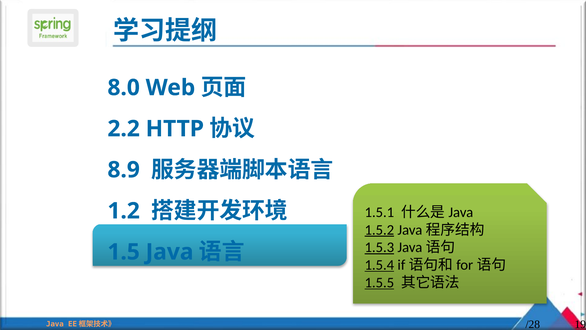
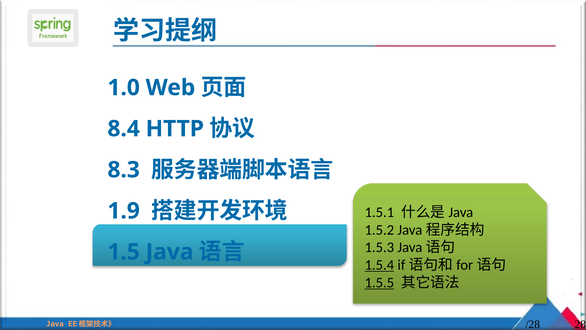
8.0: 8.0 -> 1.0 (124, 88)
2.2: 2.2 -> 8.4 (124, 129)
8.9: 8.9 -> 8.3 (124, 170)
1.2: 1.2 -> 1.9 (124, 211)
1.5.2 underline: present -> none (379, 230)
1.5.3 underline: present -> none (379, 247)
19: 19 -> 28 (580, 324)
